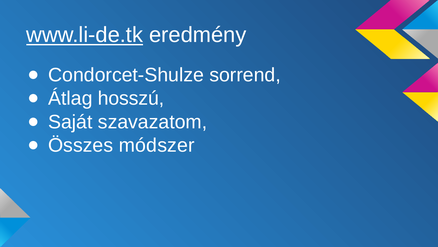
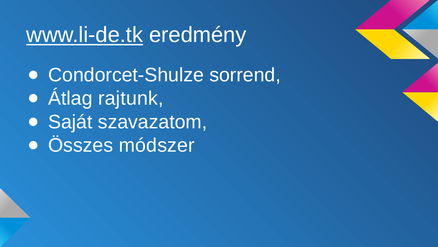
hosszú: hosszú -> rajtunk (131, 98)
